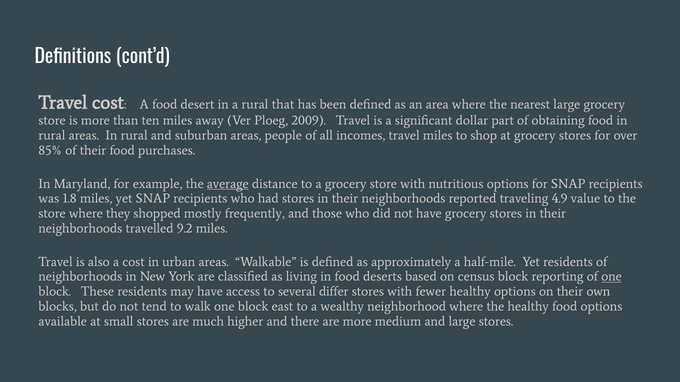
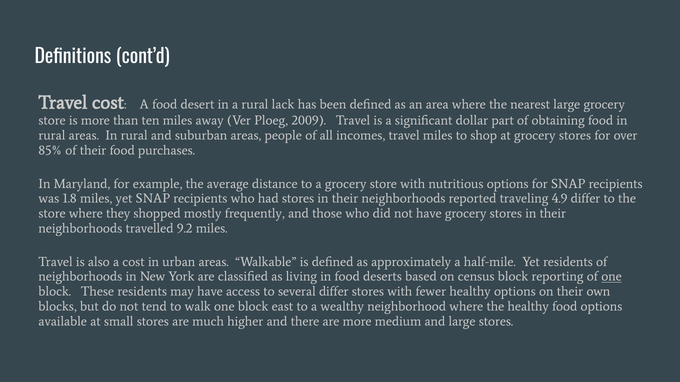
that: that -> lack (283, 104)
average underline: present -> none (228, 184)
4.9 value: value -> differ (586, 199)
